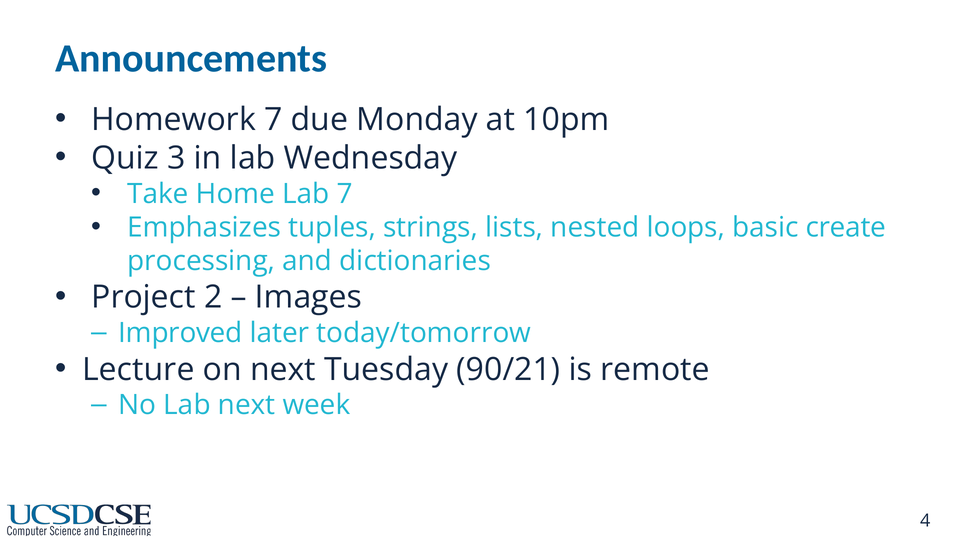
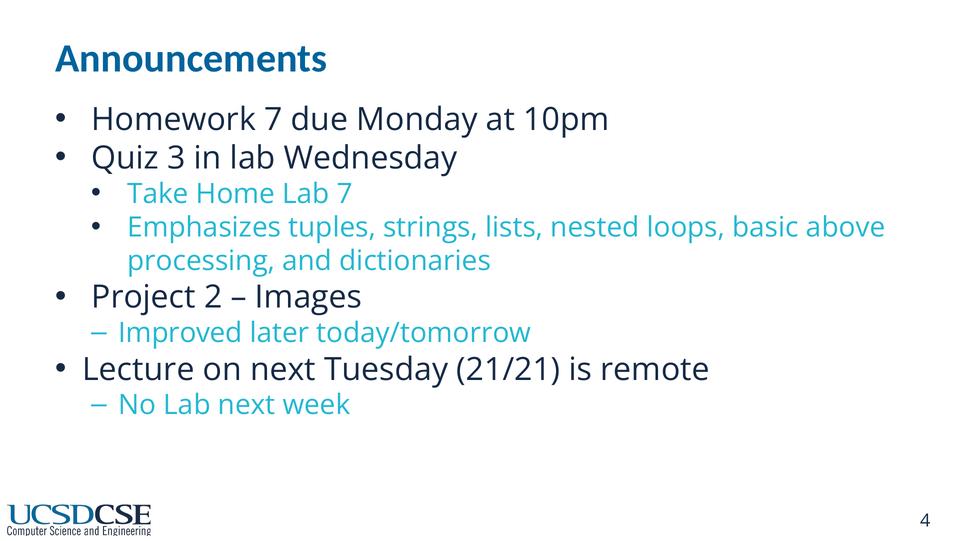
create: create -> above (846, 227)
90/21: 90/21 -> 21/21 (508, 369)
